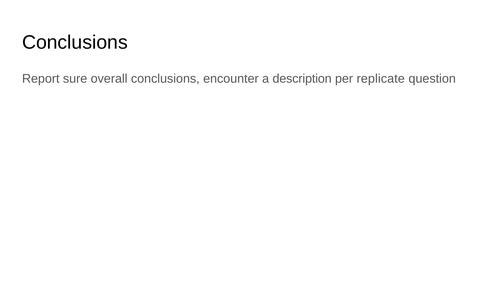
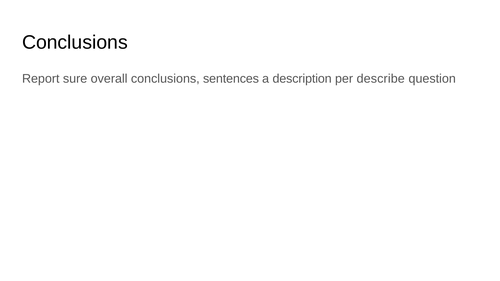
encounter: encounter -> sentences (231, 79)
replicate: replicate -> describe (381, 79)
